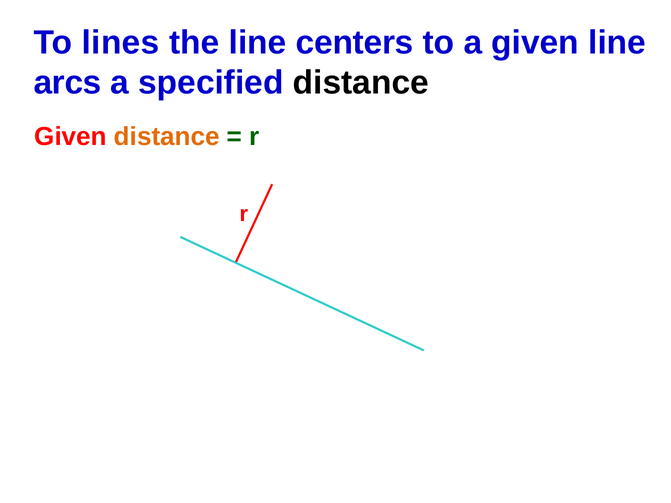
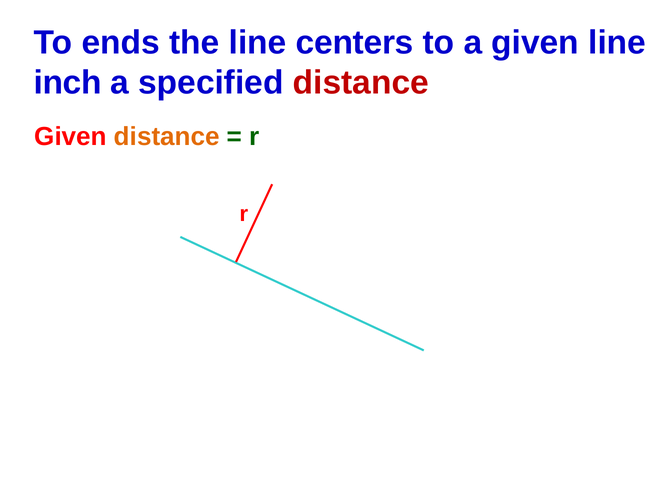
lines: lines -> ends (121, 43)
arcs: arcs -> inch (68, 83)
distance colour: black -> red (361, 83)
